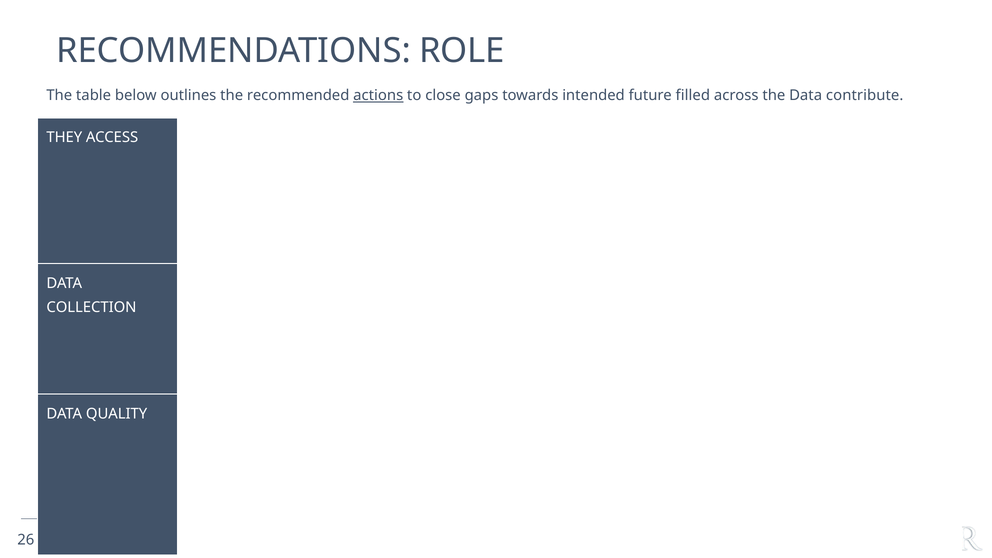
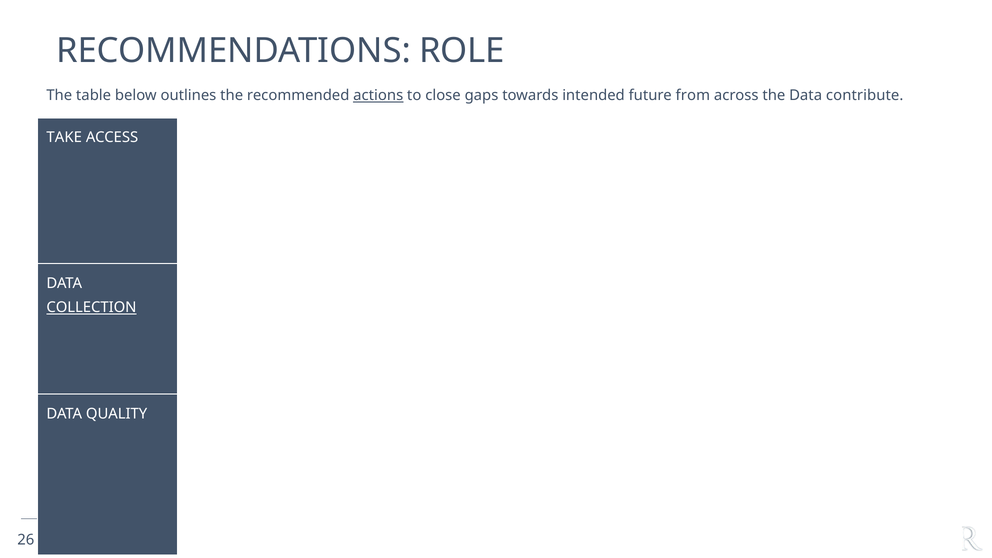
filled: filled -> from (693, 95)
THEY: THEY -> TAKE (64, 138)
COLLECTION underline: none -> present (91, 308)
